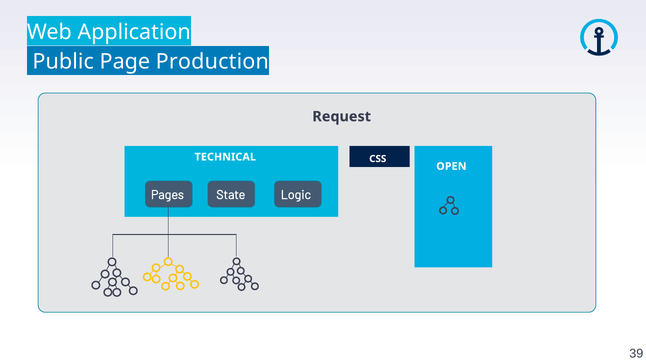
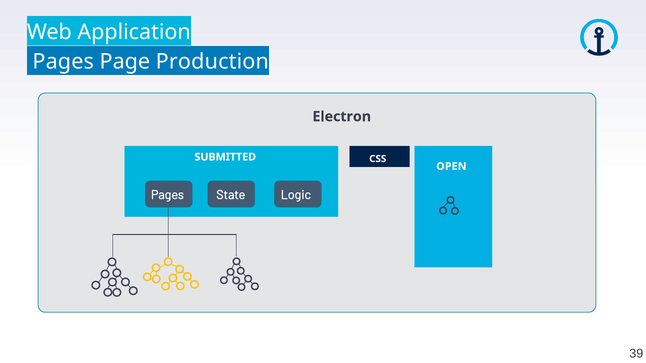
Public: Public -> Pages (63, 62)
Request: Request -> Electron (342, 117)
TECHNICAL: TECHNICAL -> SUBMITTED (225, 157)
